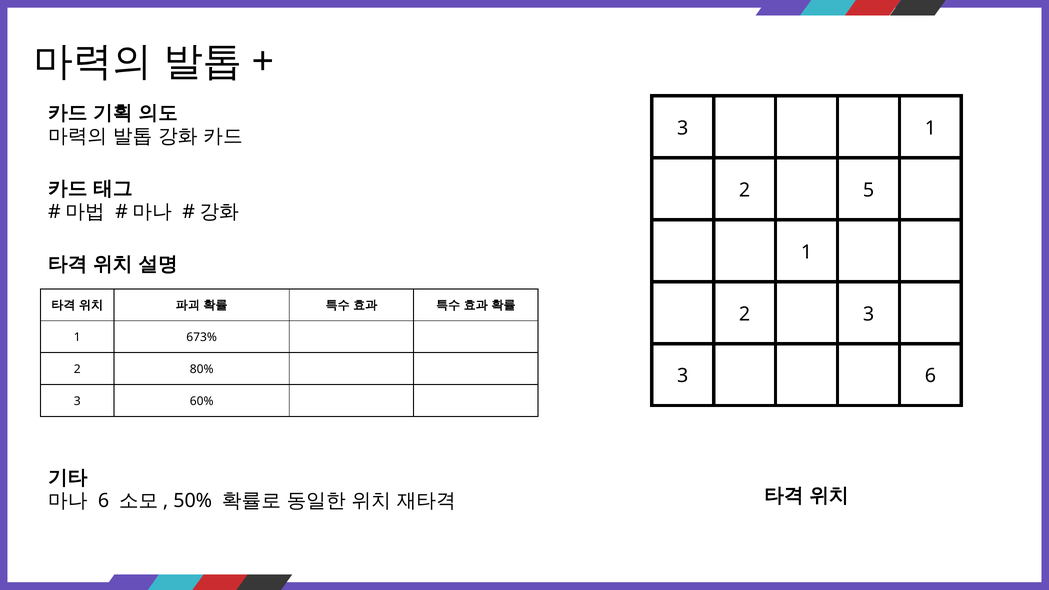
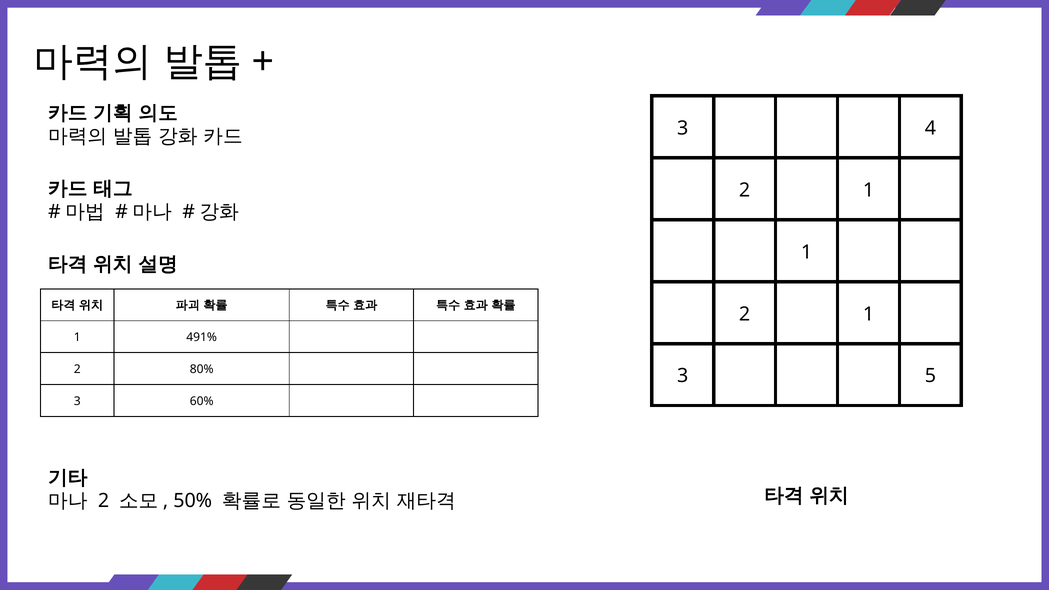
3 1: 1 -> 4 (930, 128)
5: 5 -> 1 (869, 190)
3: 3 -> 1 (869, 314)
673%: 673% -> 491% (202, 337)
3 6: 6 -> 5 (930, 376)
6: 6 -> 2 (104, 501)
